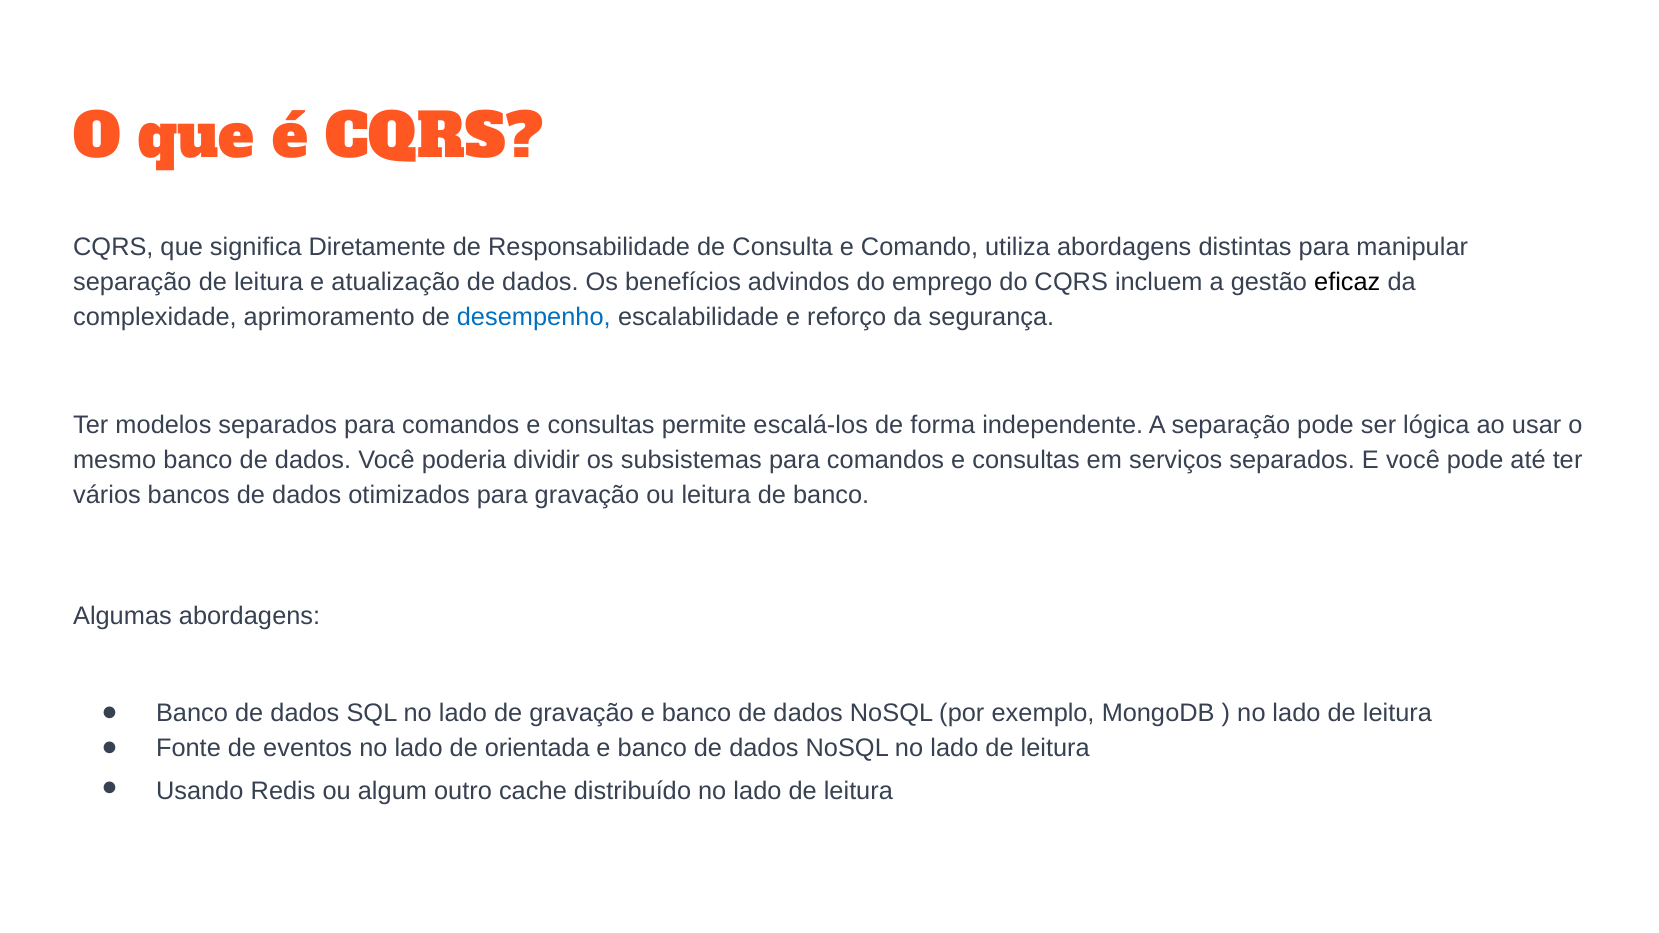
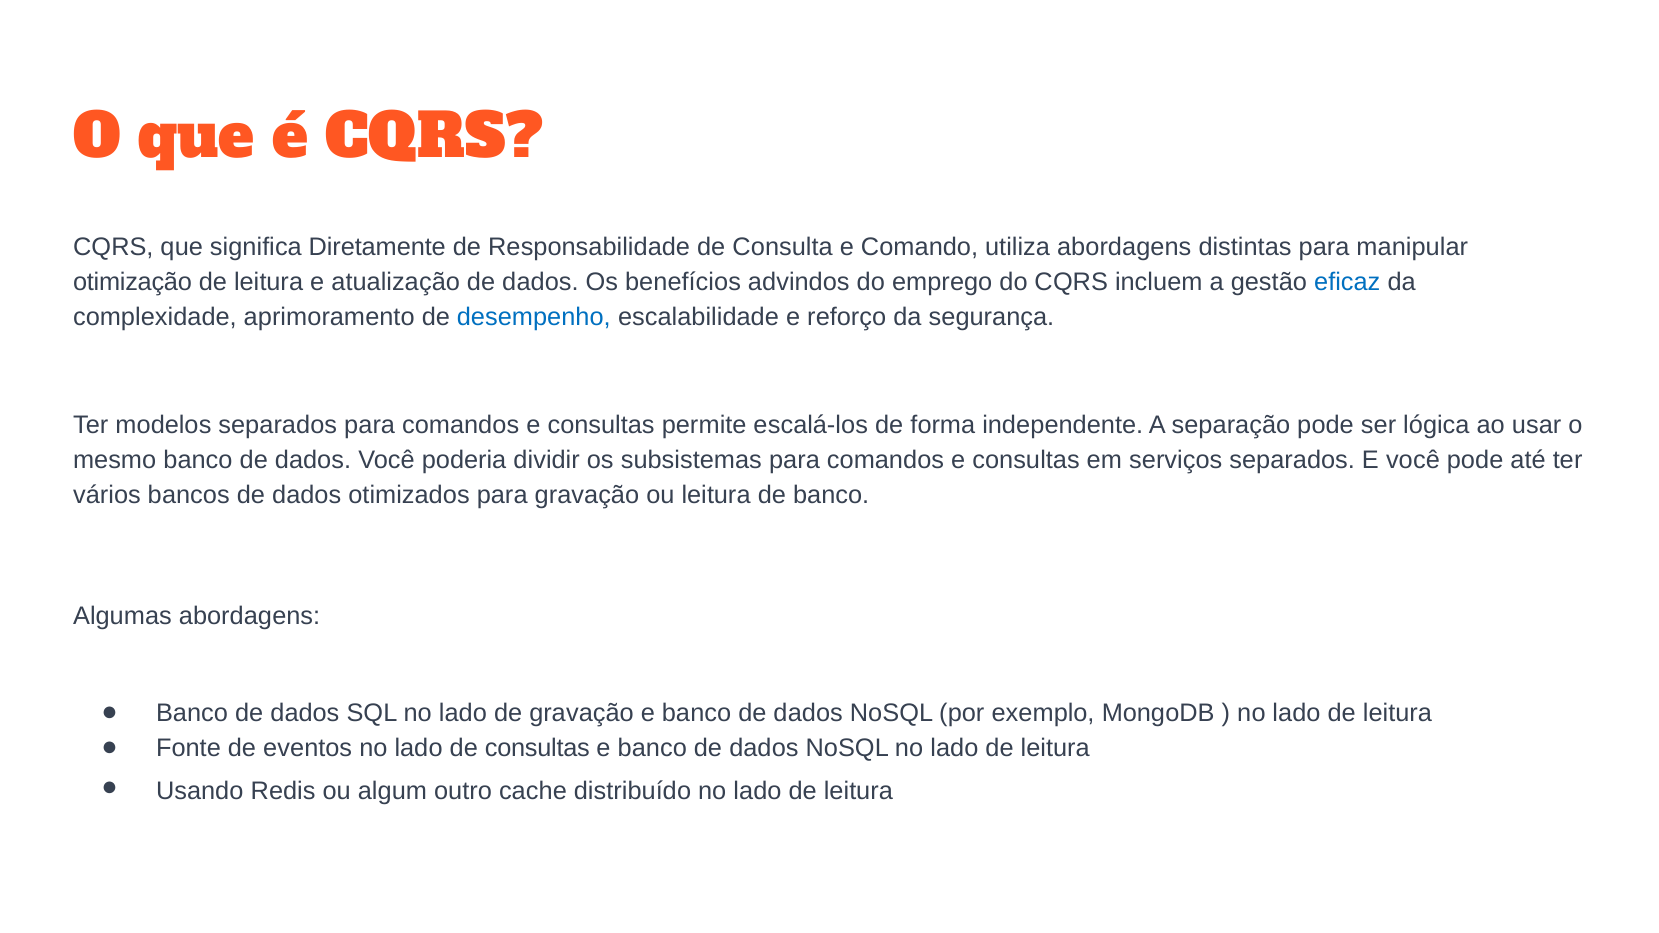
separação: separação -> otimização (132, 282)
eficaz colour: black -> blue (1347, 282)
de orientada: orientada -> consultas (537, 748)
